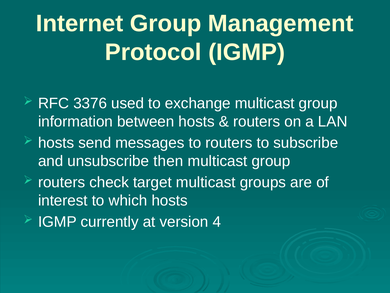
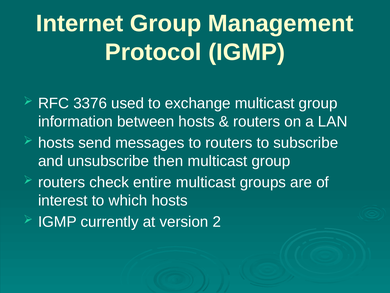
target: target -> entire (152, 182)
4: 4 -> 2 (217, 222)
